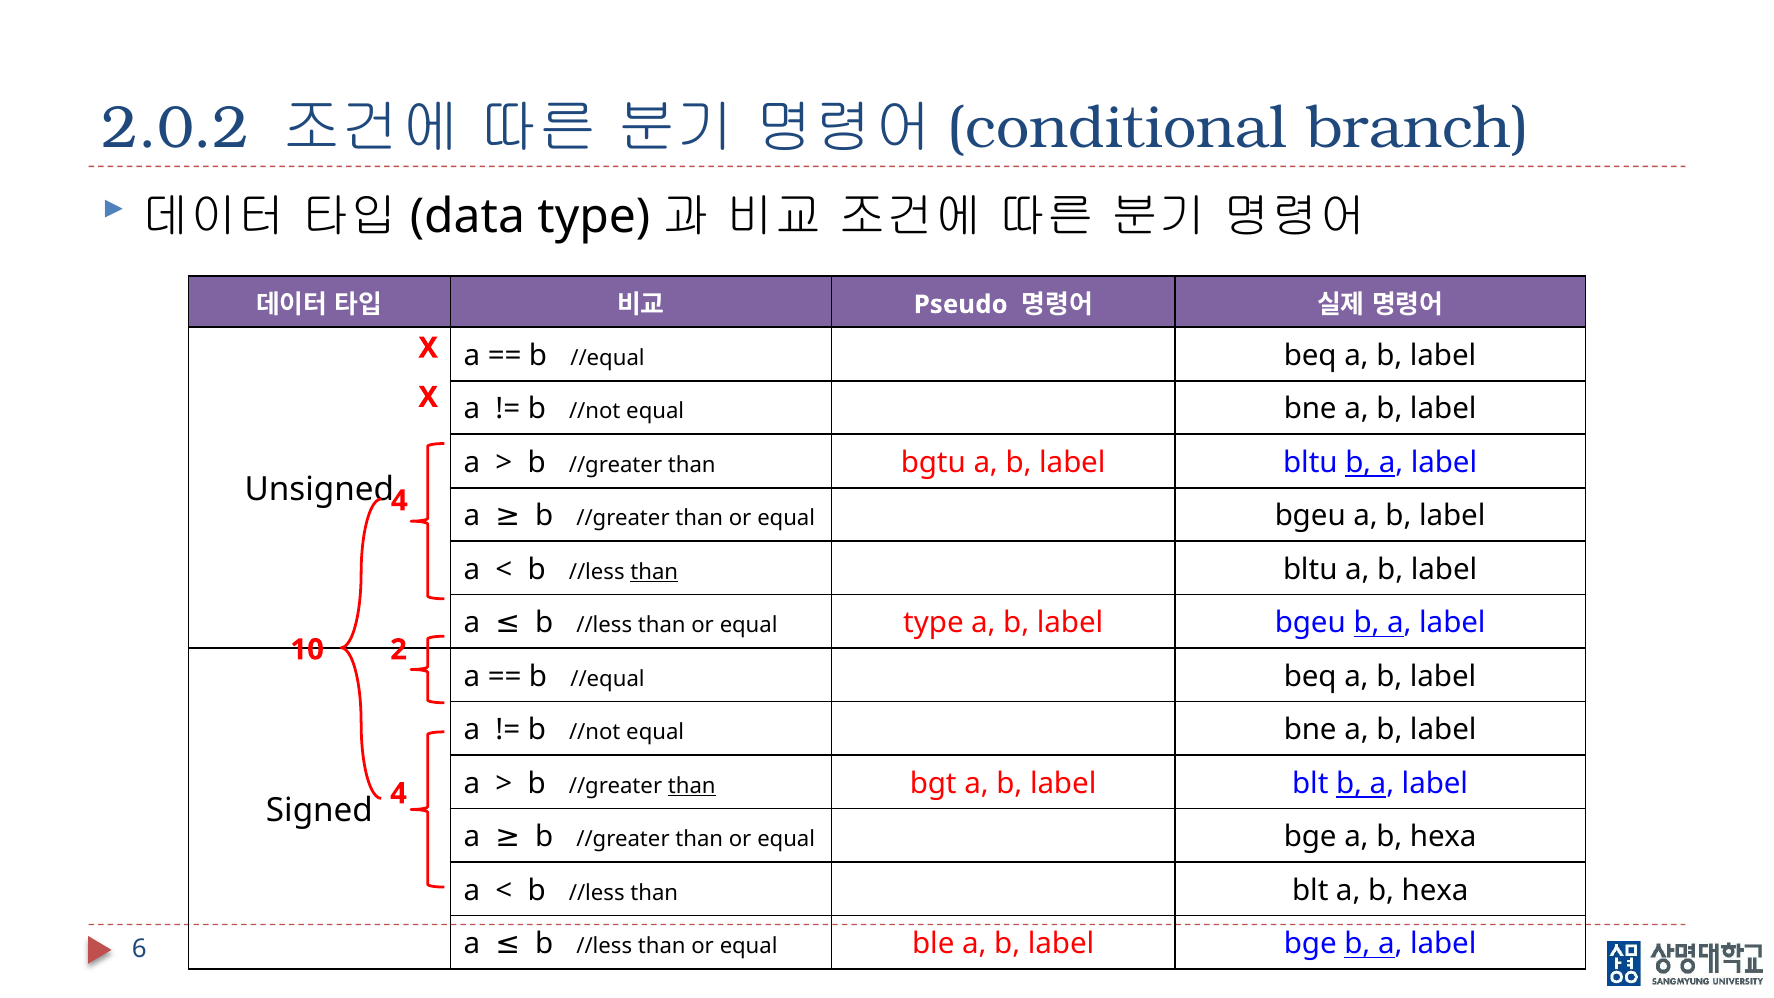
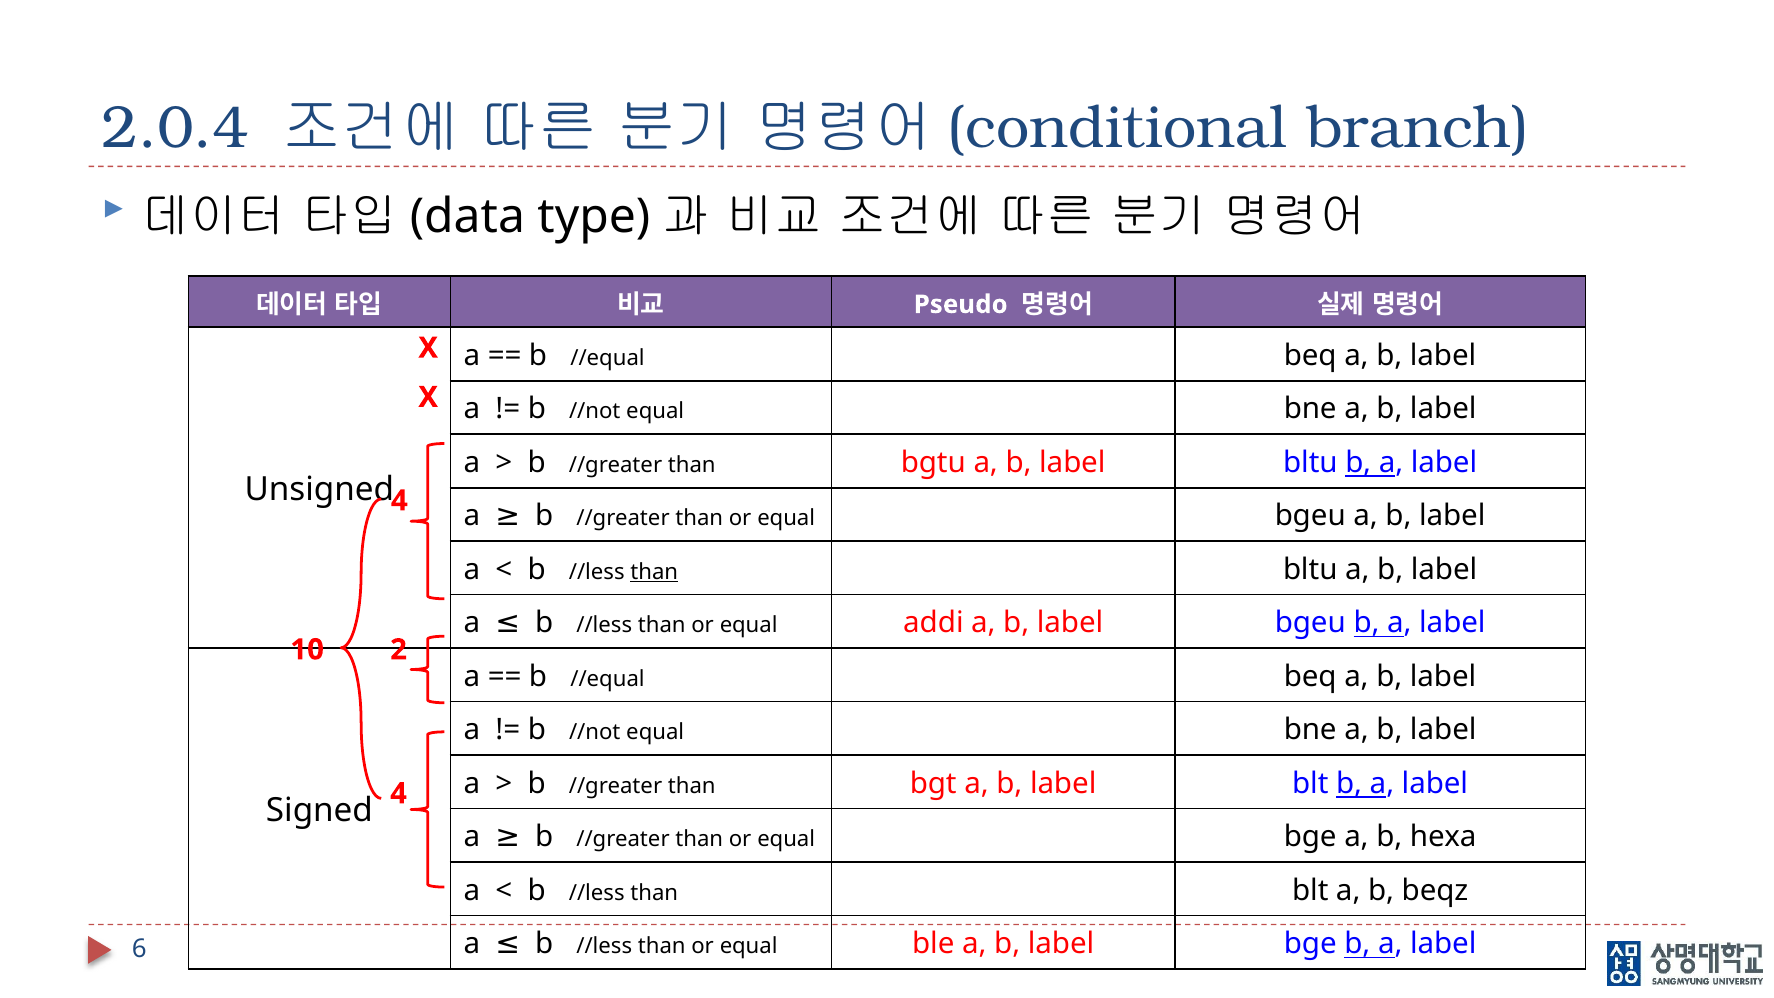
2.0.2: 2.0.2 -> 2.0.4 (176, 128)
equal type: type -> addi (933, 623)
than underline: present -> none (692, 786)
blt a b hexa: hexa -> beqz (1435, 890)
